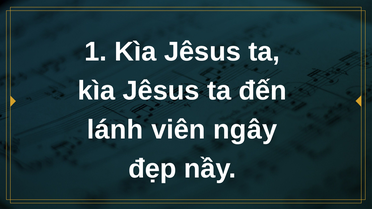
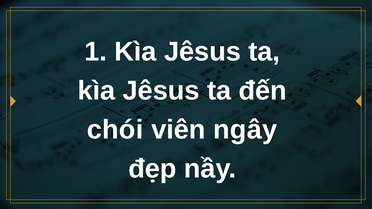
lánh: lánh -> chói (115, 130)
